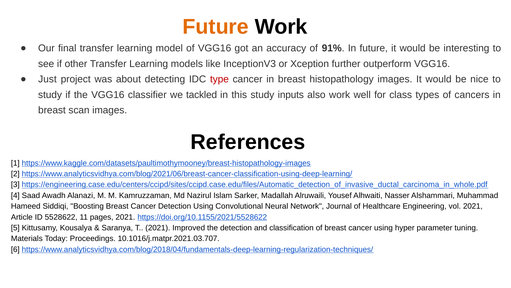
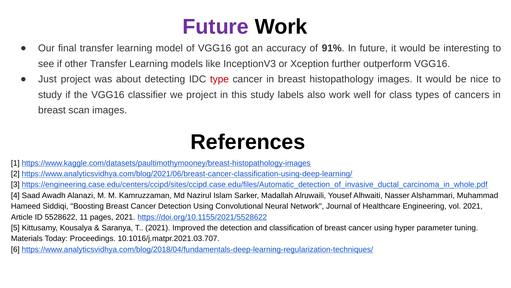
Future colour: orange -> purple (216, 27)
we tackled: tackled -> project (202, 95)
inputs: inputs -> labels (291, 95)
